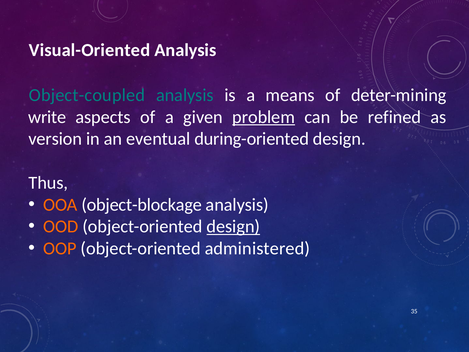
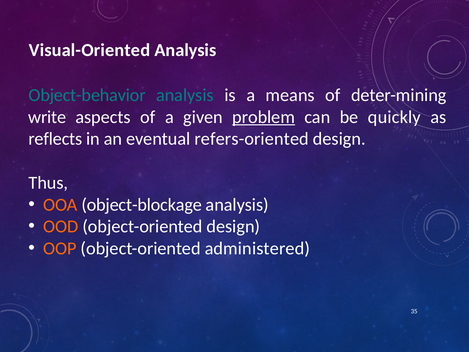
Object-coupled: Object-coupled -> Object-behavior (87, 95)
refined: refined -> quickly (394, 117)
version: version -> reflects (55, 139)
during-oriented: during-oriented -> refers-oriented (252, 139)
design underline: present -> none (233, 226)
